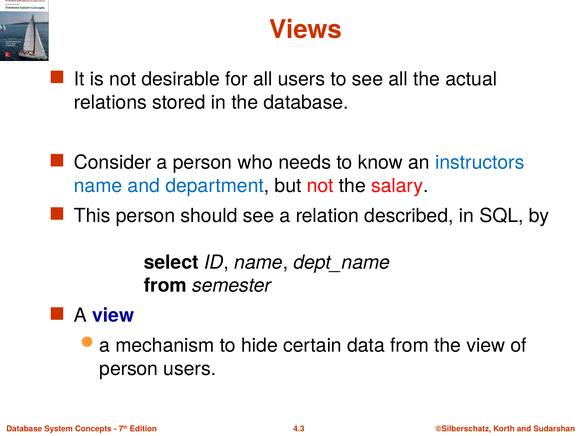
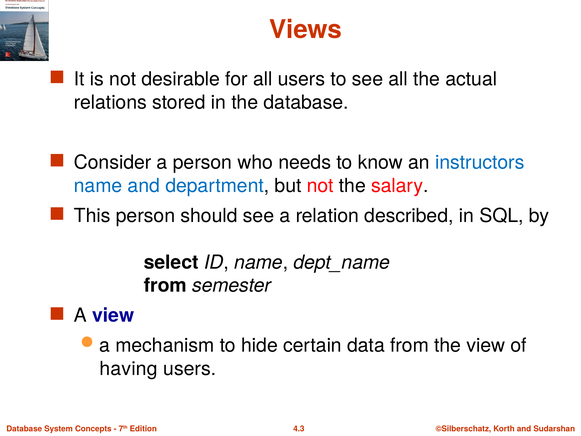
person: person -> having (129, 369)
